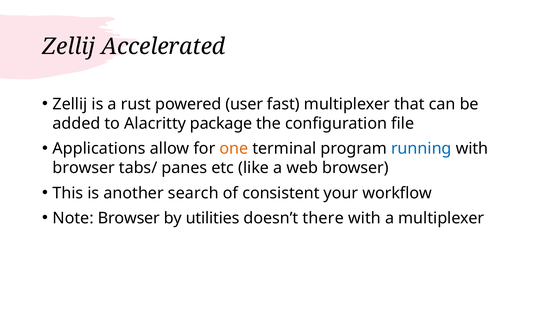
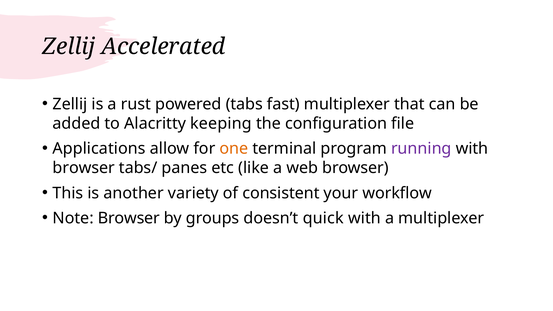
user: user -> tabs (244, 104)
package: package -> keeping (221, 123)
running colour: blue -> purple (421, 149)
search: search -> variety (193, 193)
utilities: utilities -> groups (213, 218)
there: there -> quick (323, 218)
